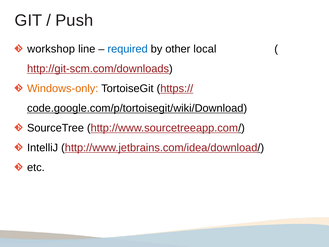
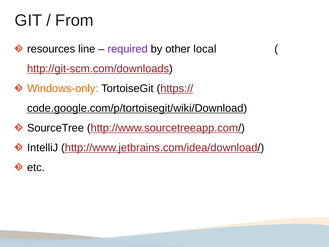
Push: Push -> From (74, 20)
workshop: workshop -> resources (51, 49)
required colour: blue -> purple (128, 49)
